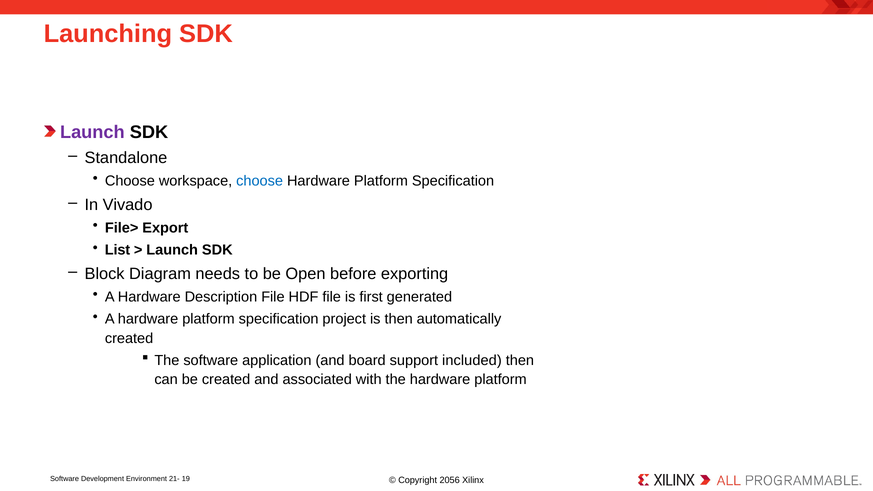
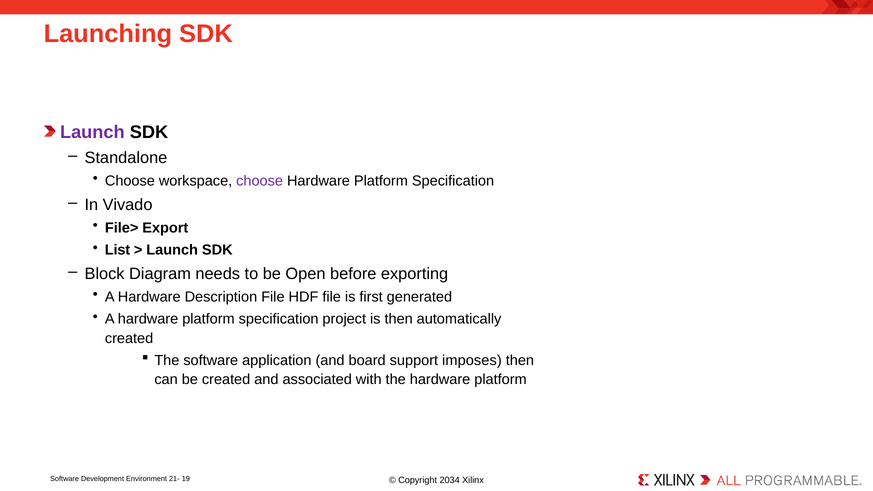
choose colour: blue -> purple (260, 181)
included: included -> imposes (472, 361)
2056: 2056 -> 2034 (450, 481)
